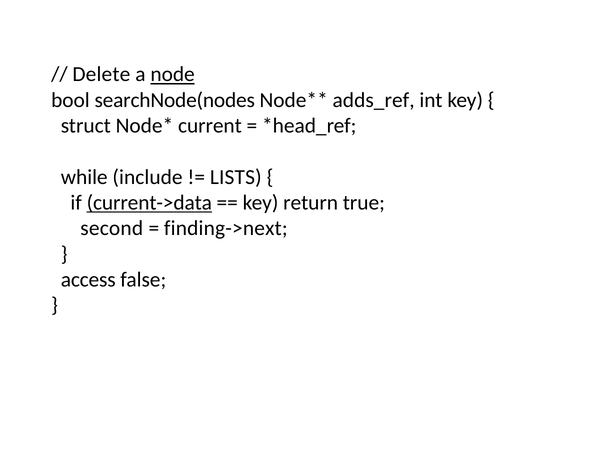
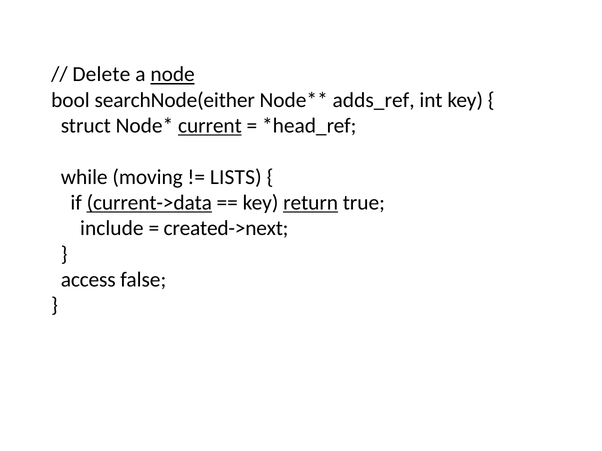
searchNode(nodes: searchNode(nodes -> searchNode(either (175, 100)
current underline: none -> present (210, 126)
include: include -> moving (148, 177)
return underline: none -> present (311, 203)
second: second -> include (112, 229)
finding->next: finding->next -> created->next (226, 229)
